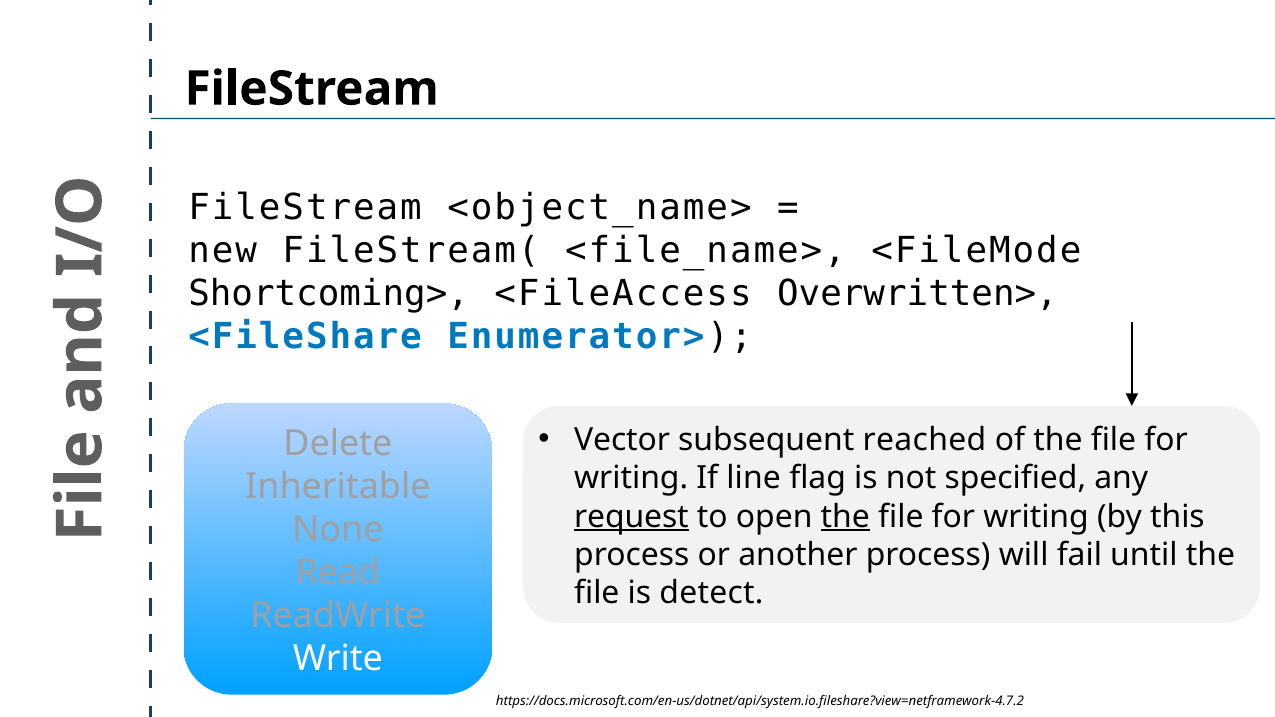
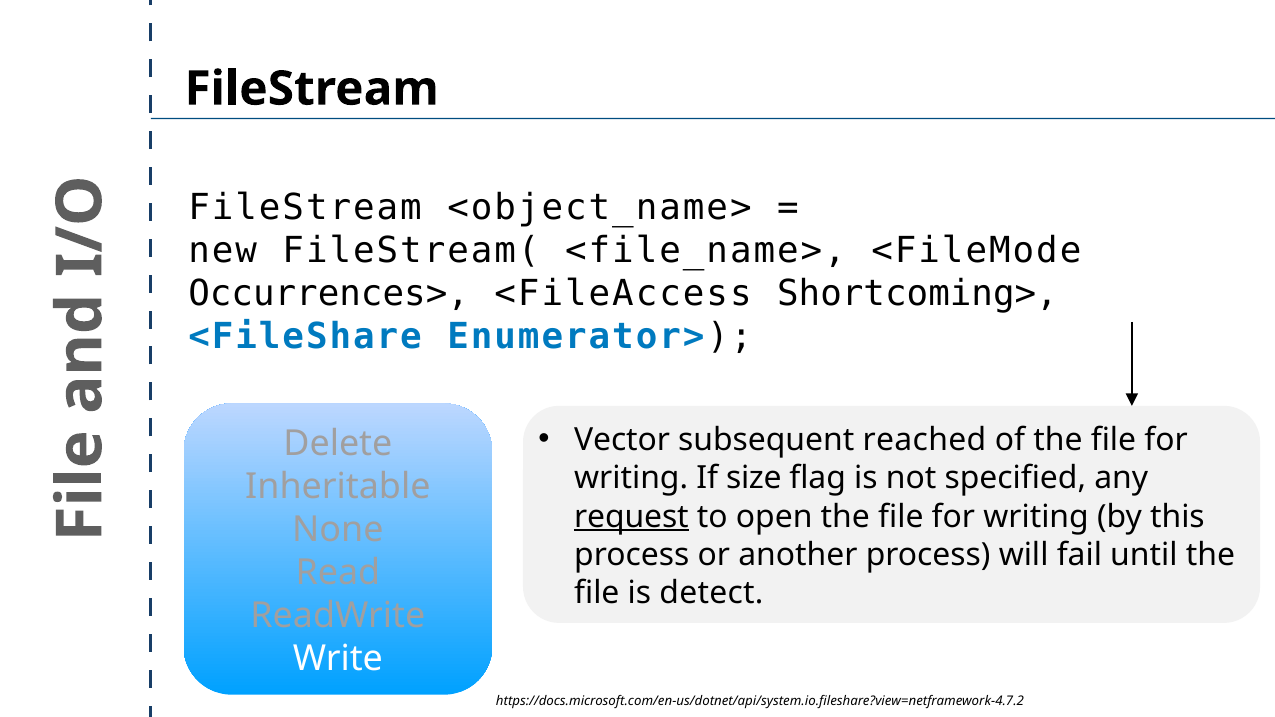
Shortcoming>: Shortcoming> -> Occurrences> (329, 294)
Overwritten>: Overwritten> -> Shortcoming> (917, 294)
line: line -> size (754, 478)
the underline: present -> none (845, 517)
